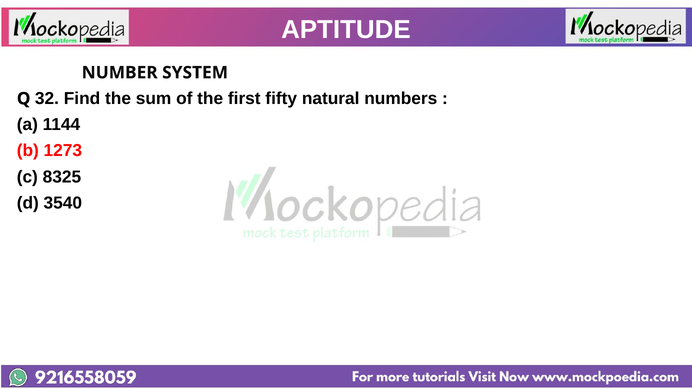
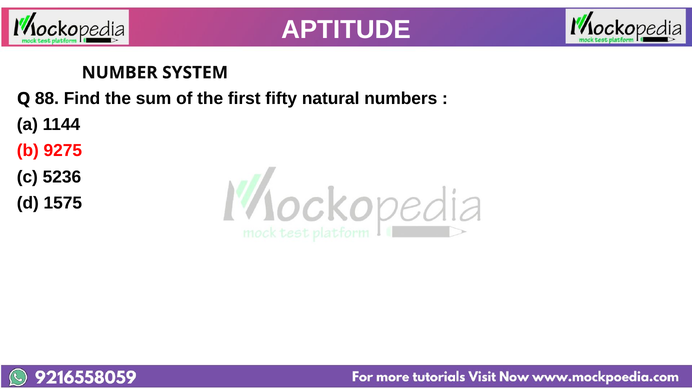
32: 32 -> 88 (47, 99)
1273: 1273 -> 9275 (63, 151)
8325: 8325 -> 5236 (62, 177)
3540: 3540 -> 1575 (63, 203)
